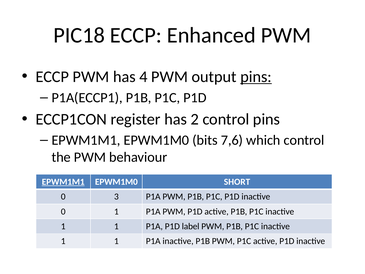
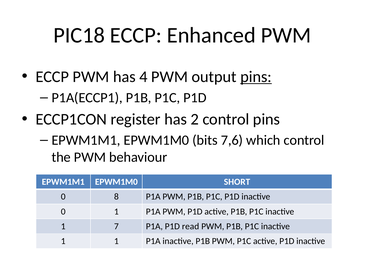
EPWM1M1 underline: present -> none (63, 182)
3: 3 -> 8 (116, 197)
1: 1 -> 7 (116, 226)
label: label -> read (191, 226)
